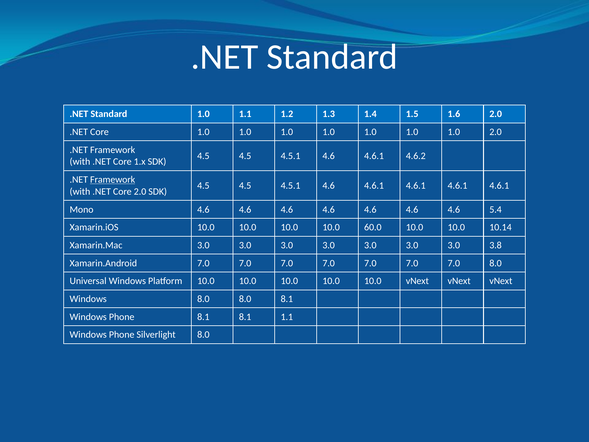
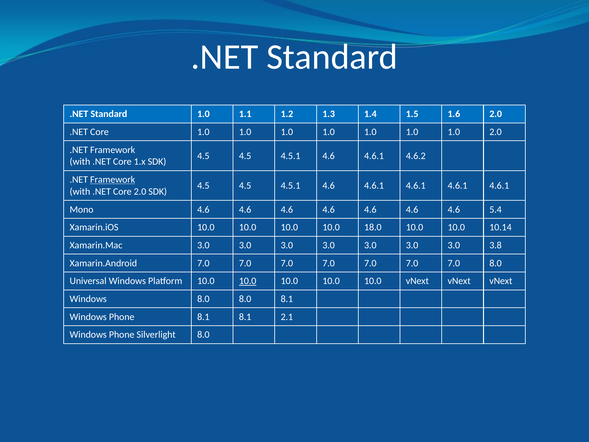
60.0: 60.0 -> 18.0 (373, 227)
10.0 underline: none -> present (248, 281)
8.1 1.1: 1.1 -> 2.1 (287, 317)
